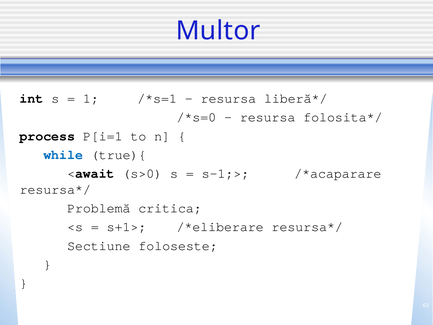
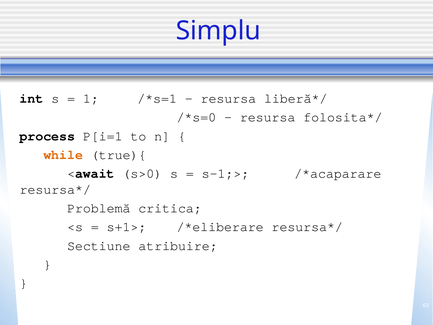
Multor: Multor -> Simplu (218, 31)
while colour: blue -> orange (63, 155)
foloseste: foloseste -> atribuire (178, 246)
